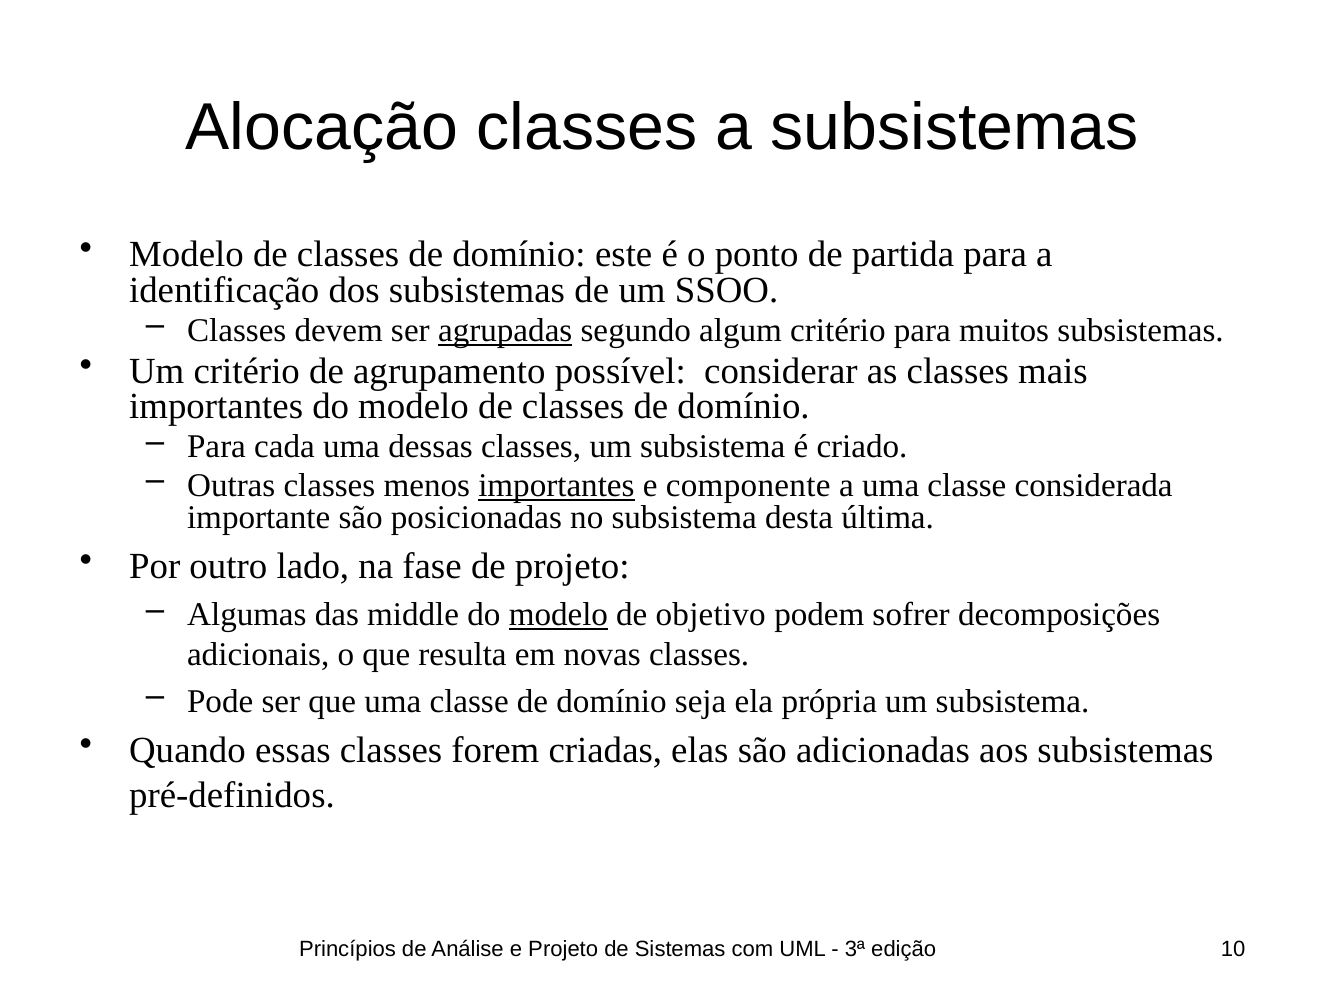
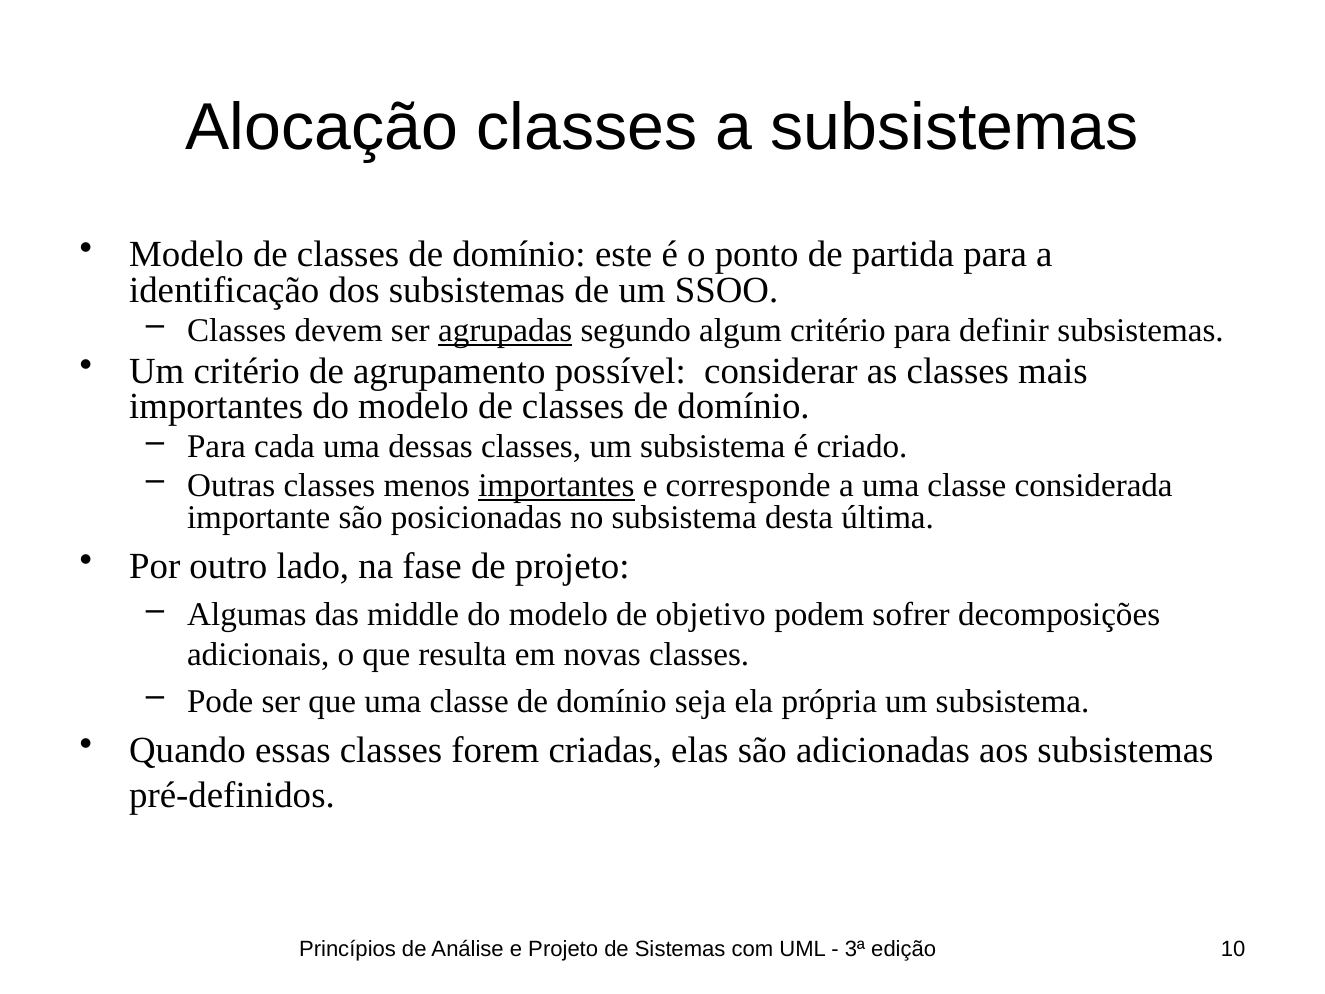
muitos: muitos -> definir (1004, 330)
componente: componente -> corresponde (748, 485)
modelo underline: present -> none (558, 615)
